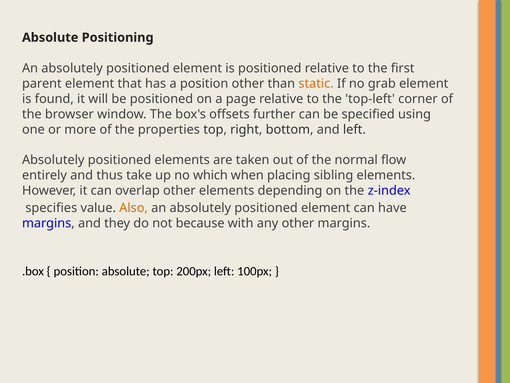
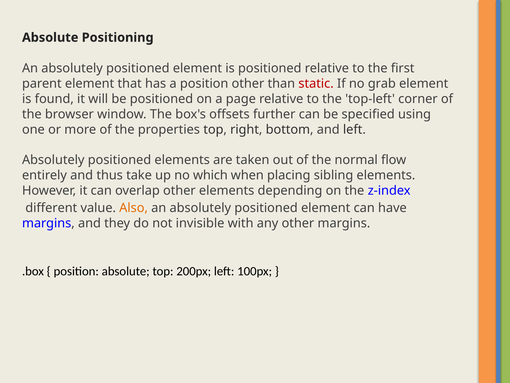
static colour: orange -> red (316, 83)
specifies: specifies -> different (51, 208)
because: because -> invisible (200, 223)
